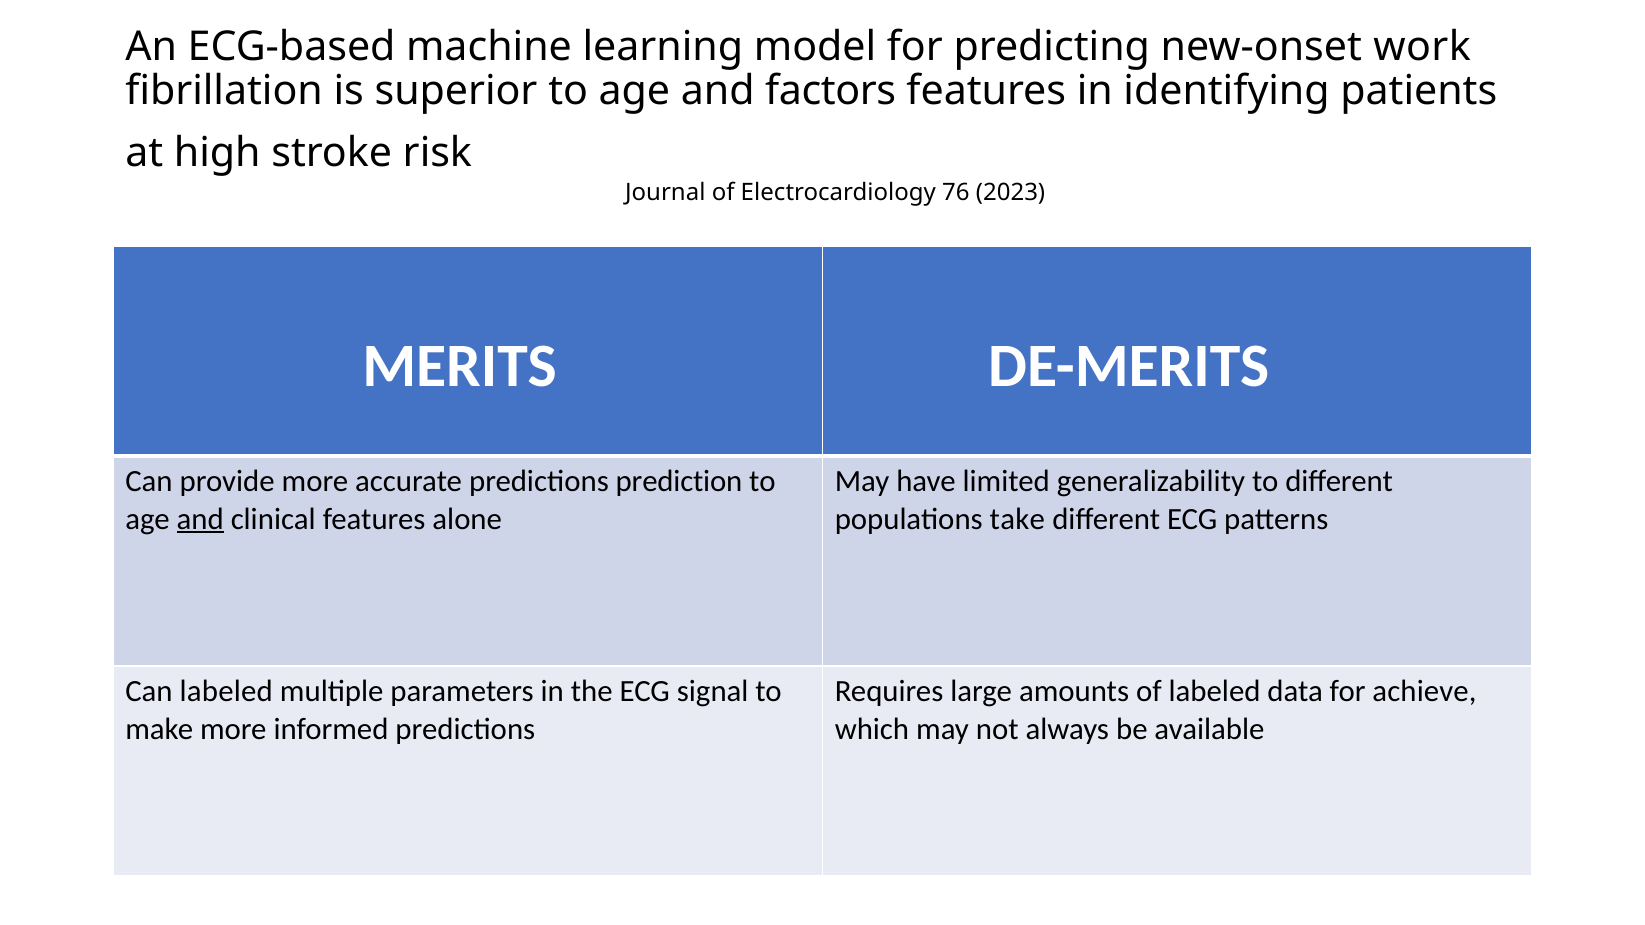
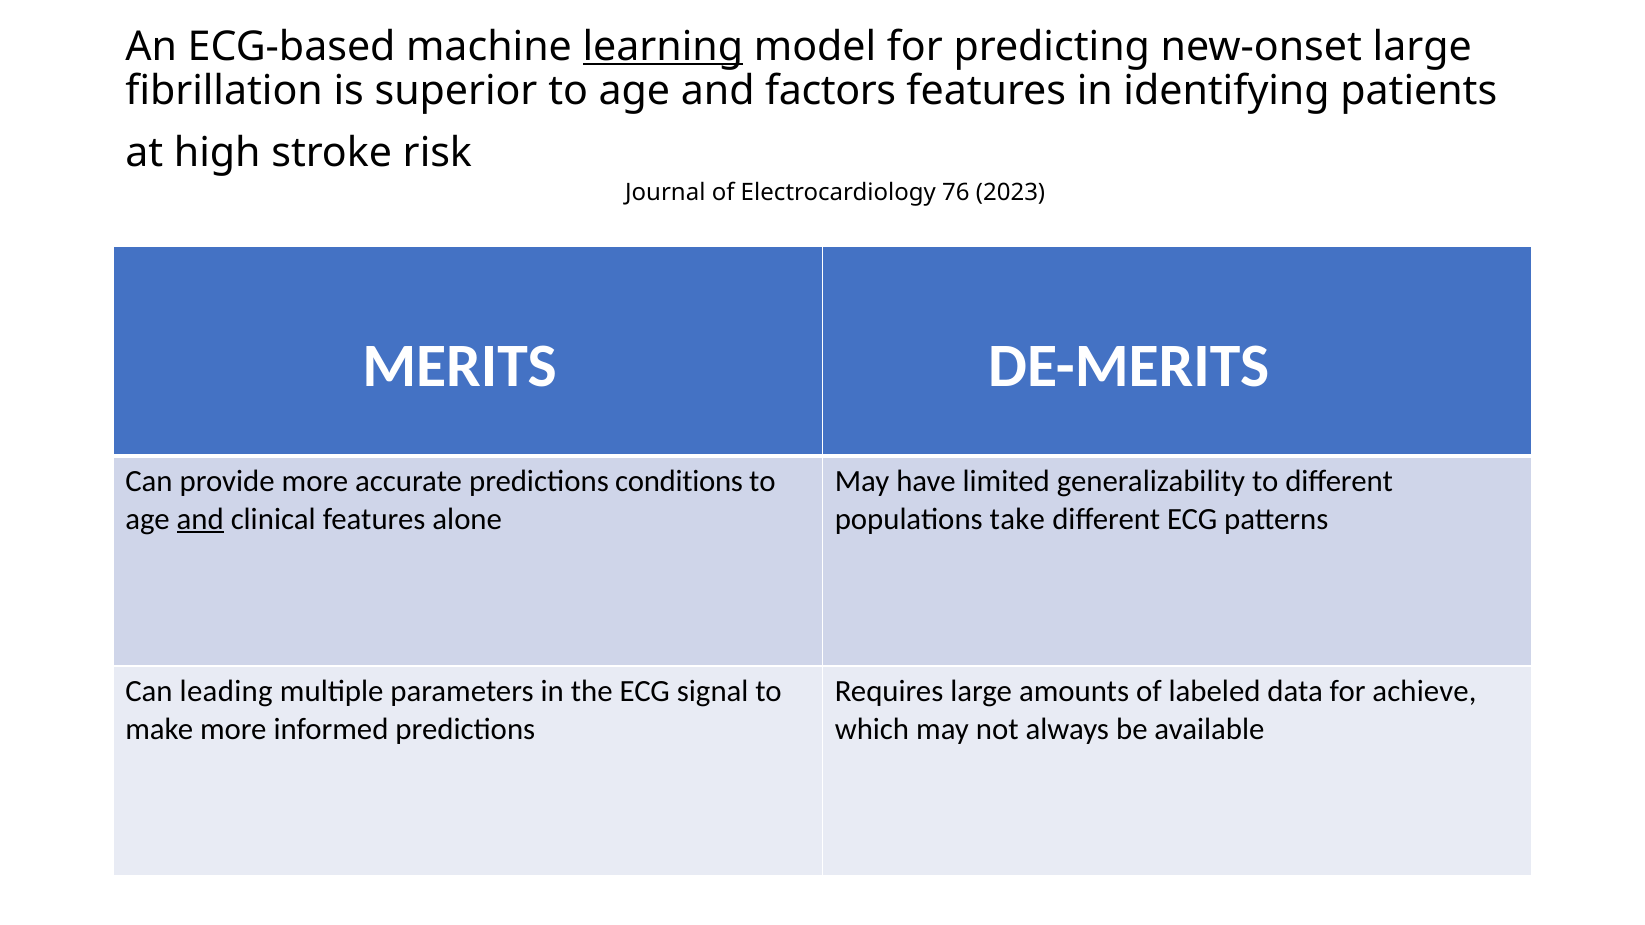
learning underline: none -> present (663, 47)
new-onset work: work -> large (1422, 47)
prediction: prediction -> conditions (679, 482)
Can labeled: labeled -> leading (226, 691)
